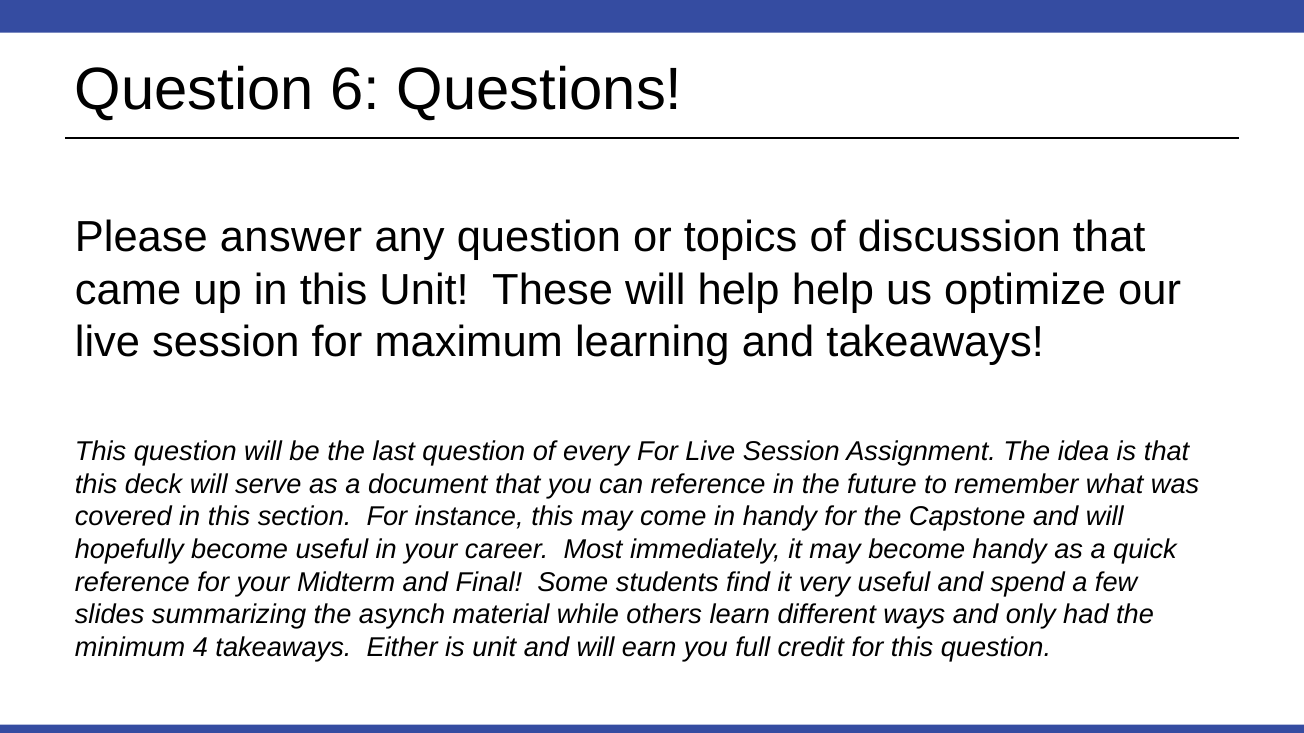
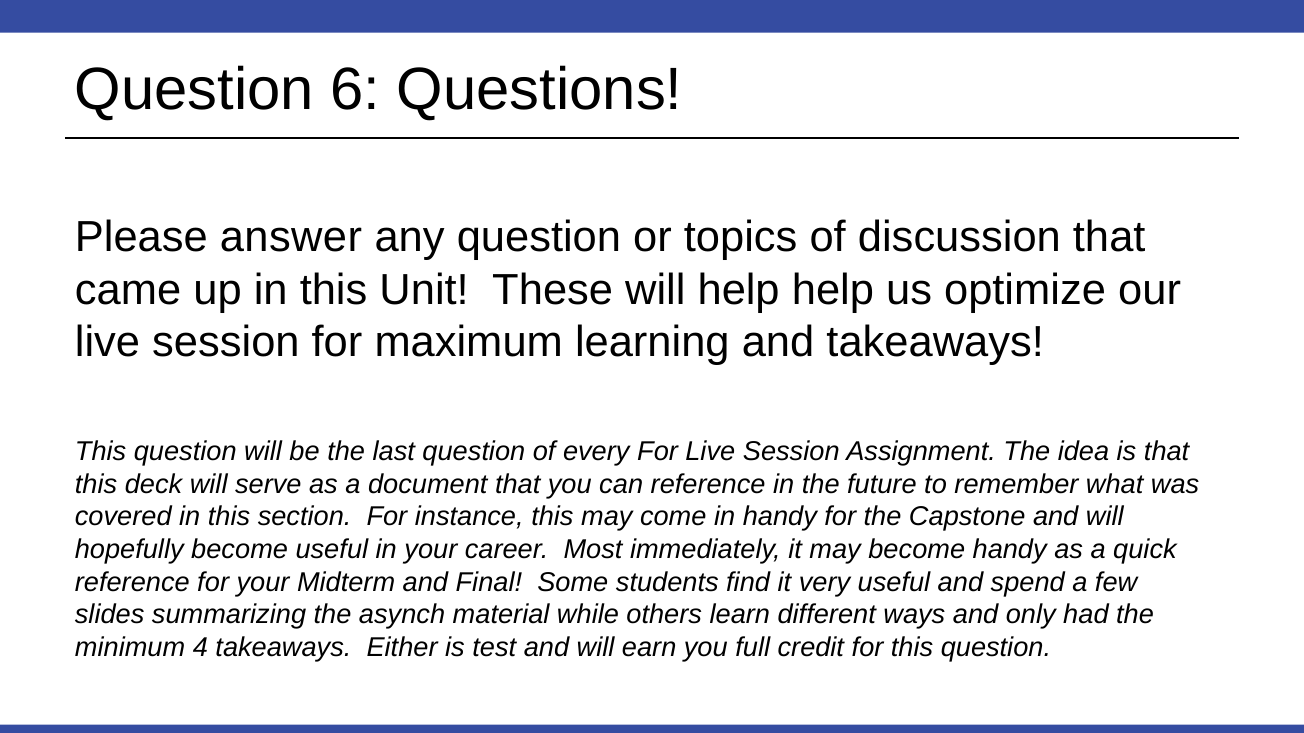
is unit: unit -> test (494, 648)
